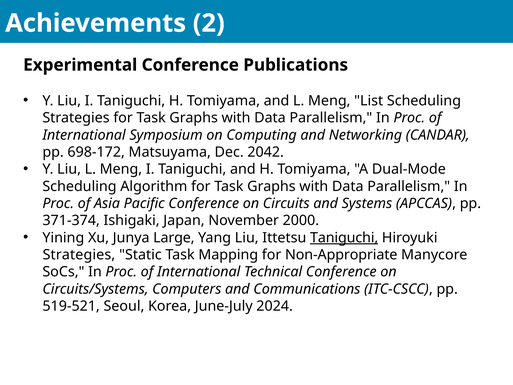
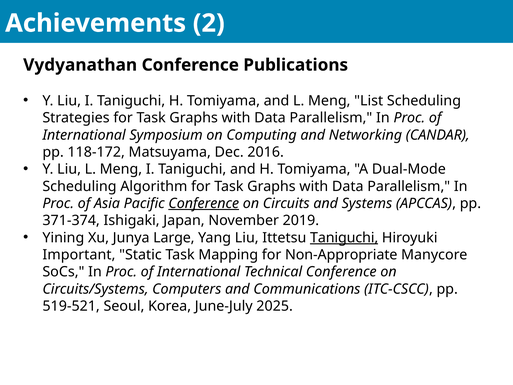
Experimental: Experimental -> Vydyanathan (80, 65)
698-172: 698-172 -> 118-172 (96, 152)
2042: 2042 -> 2016 (266, 152)
Conference underline: none -> present (204, 203)
2000: 2000 -> 2019 (301, 220)
Strategies: Strategies -> Important (79, 255)
2024: 2024 -> 2025 (275, 306)
